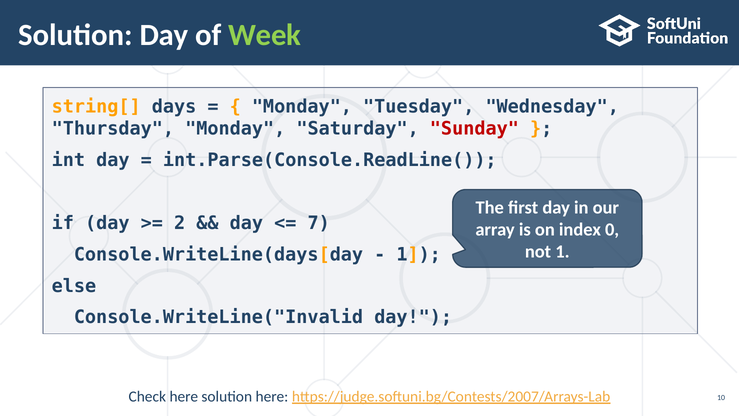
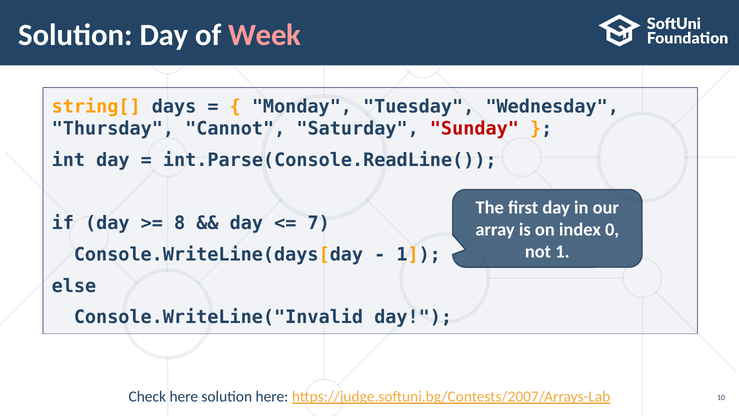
Week colour: light green -> pink (265, 35)
Thursday Monday: Monday -> Cannot (235, 129)
2: 2 -> 8 (180, 223)
